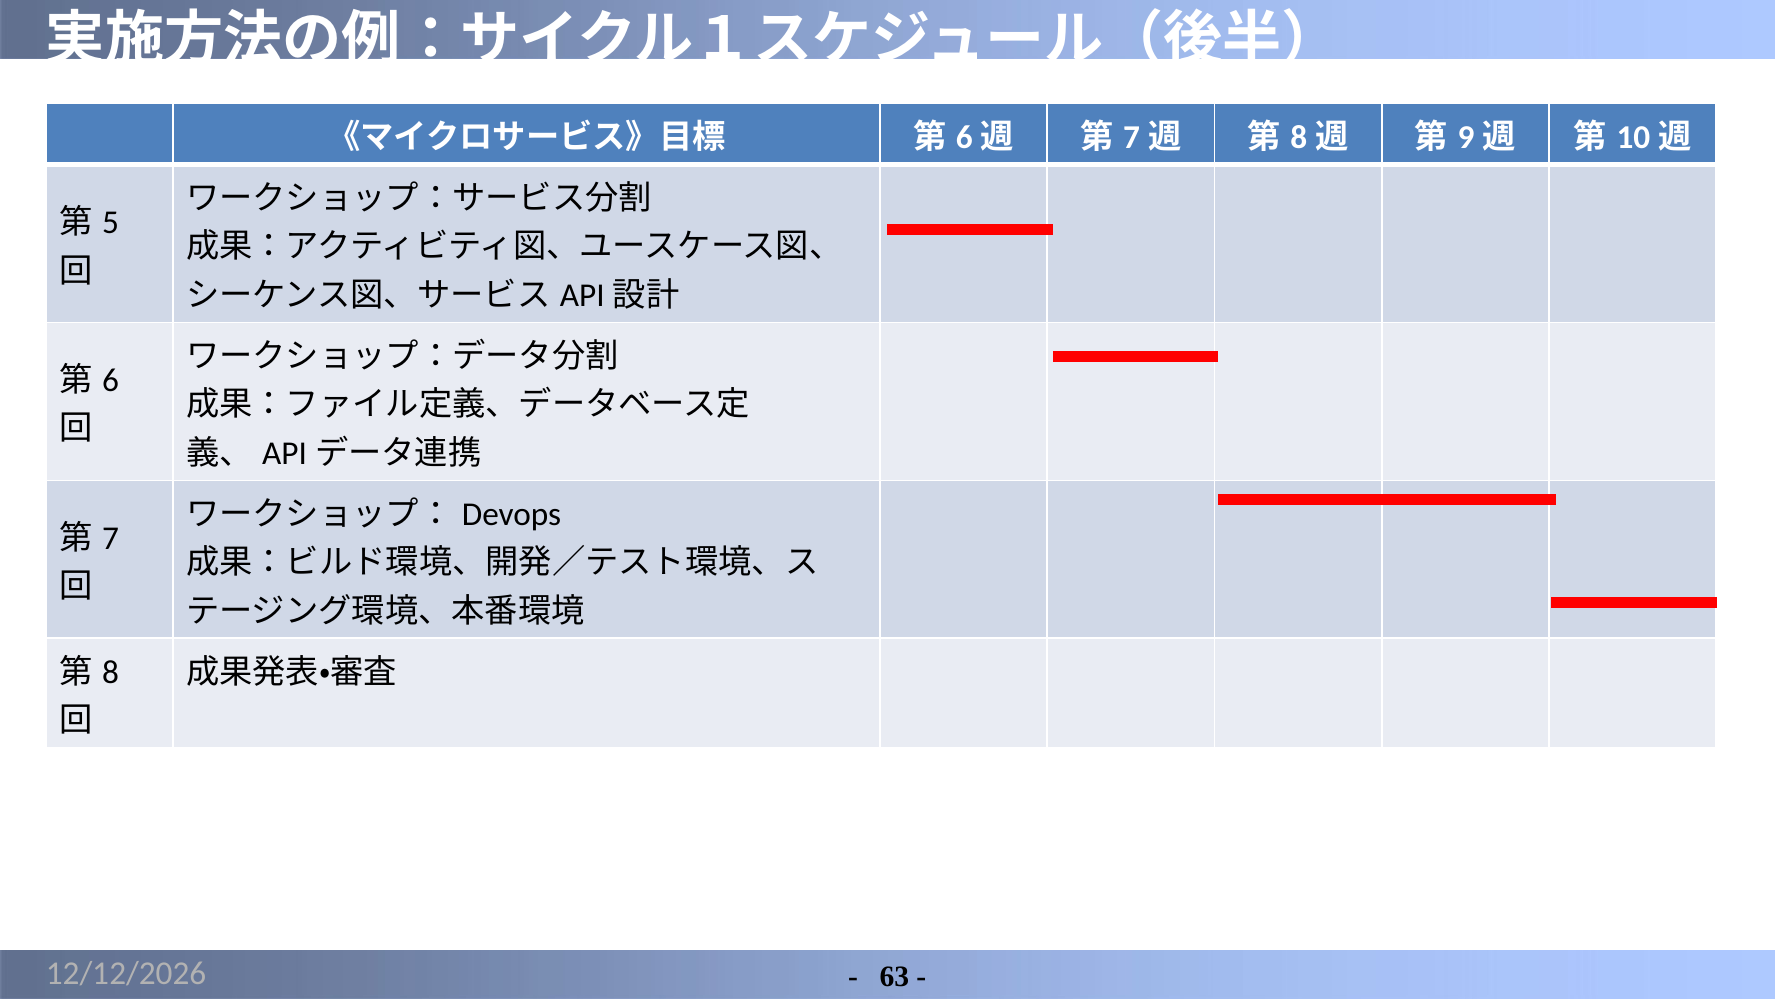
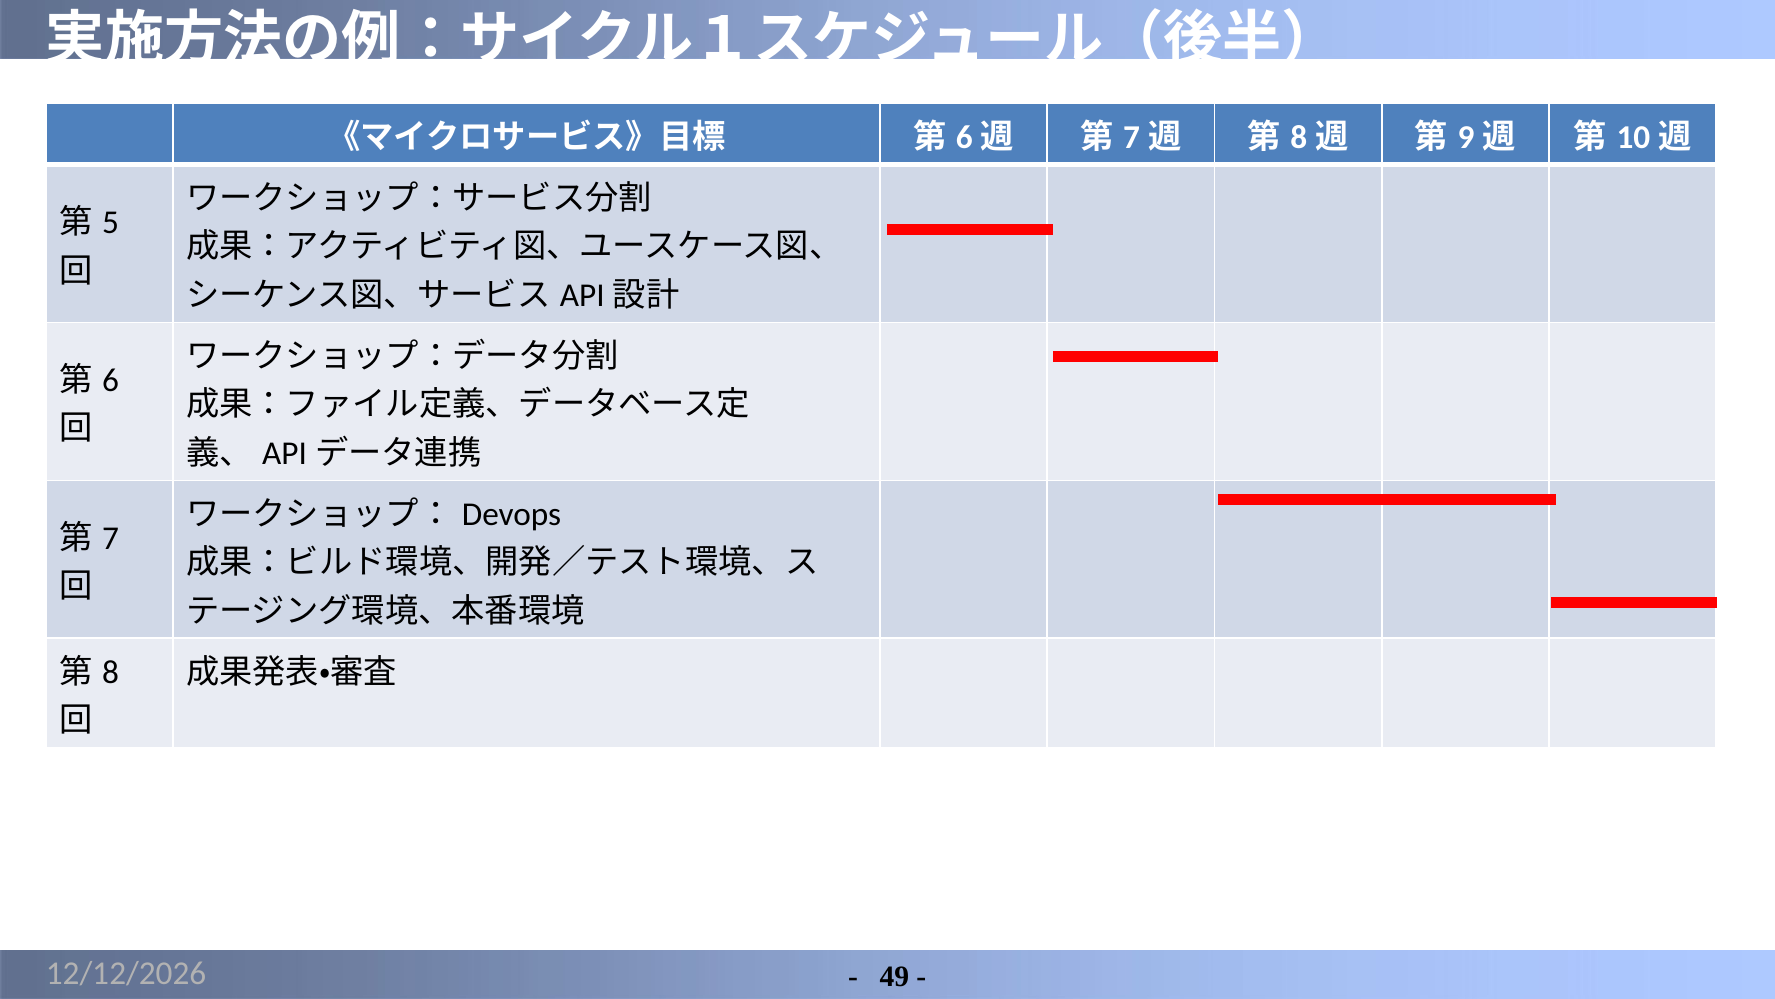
63: 63 -> 49 (894, 976)
